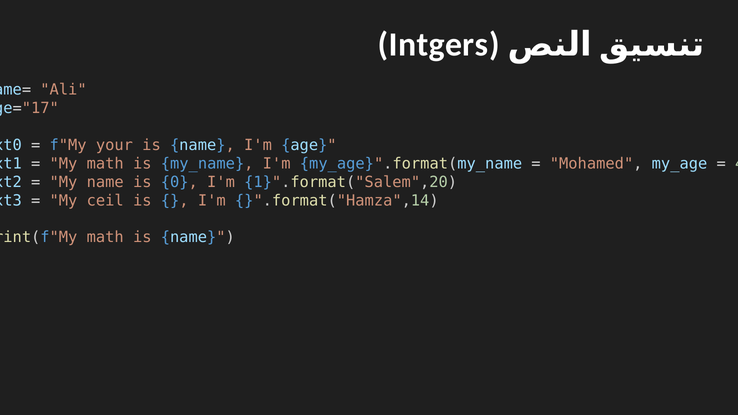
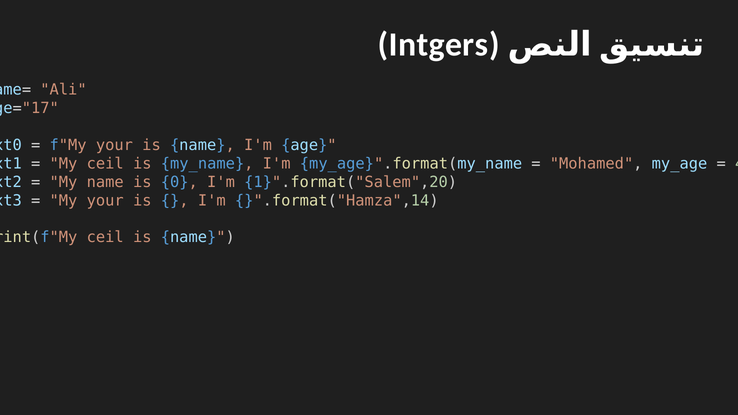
My math: math -> ceil (105, 164)
My ceil: ceil -> your (105, 201)
math: math -> ceil (105, 237)
